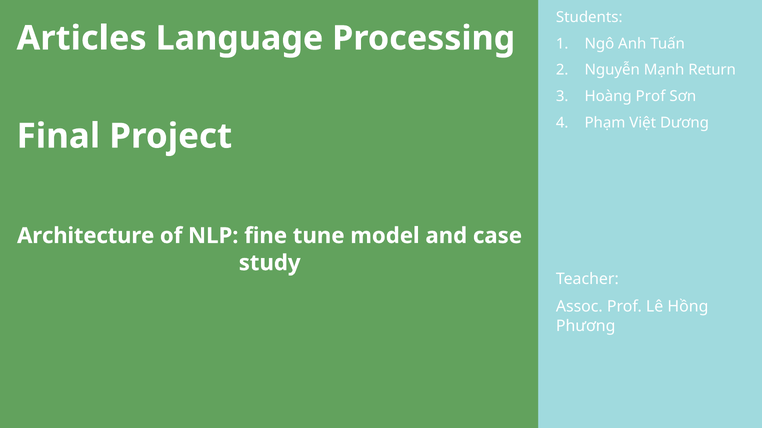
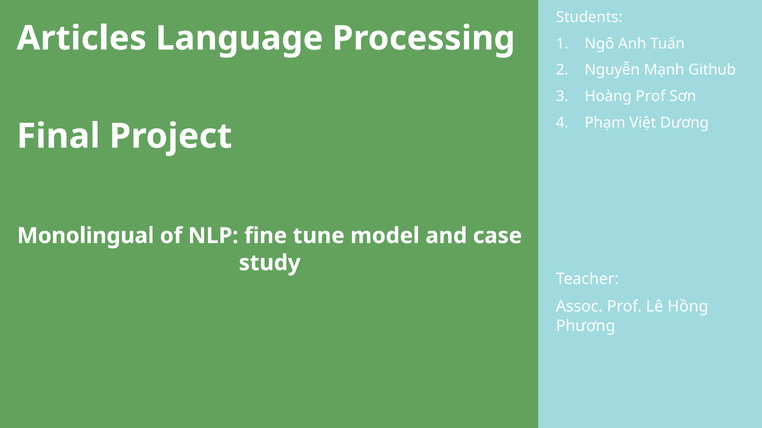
Return: Return -> Github (712, 70)
Architecture: Architecture -> Monolingual (86, 236)
